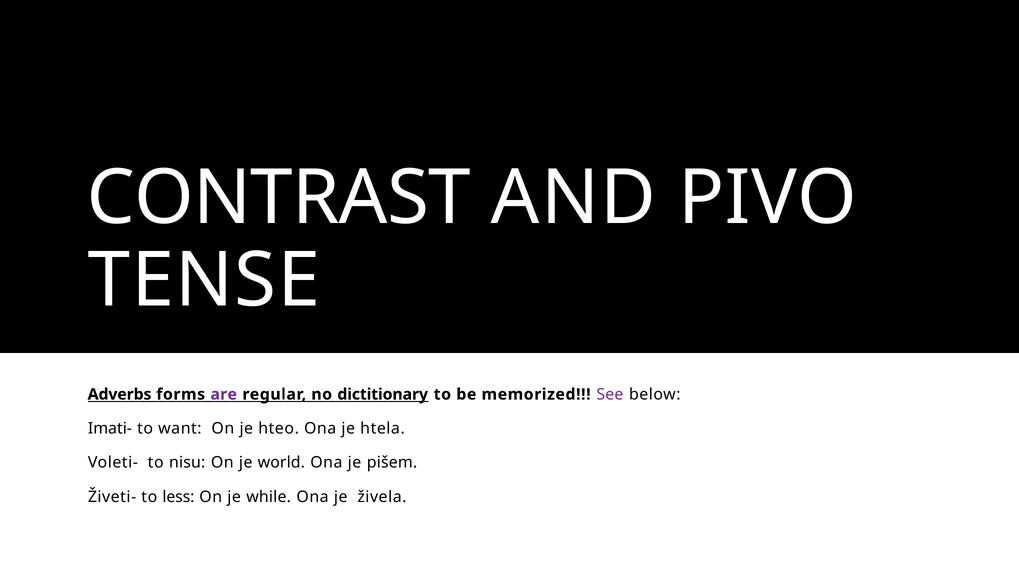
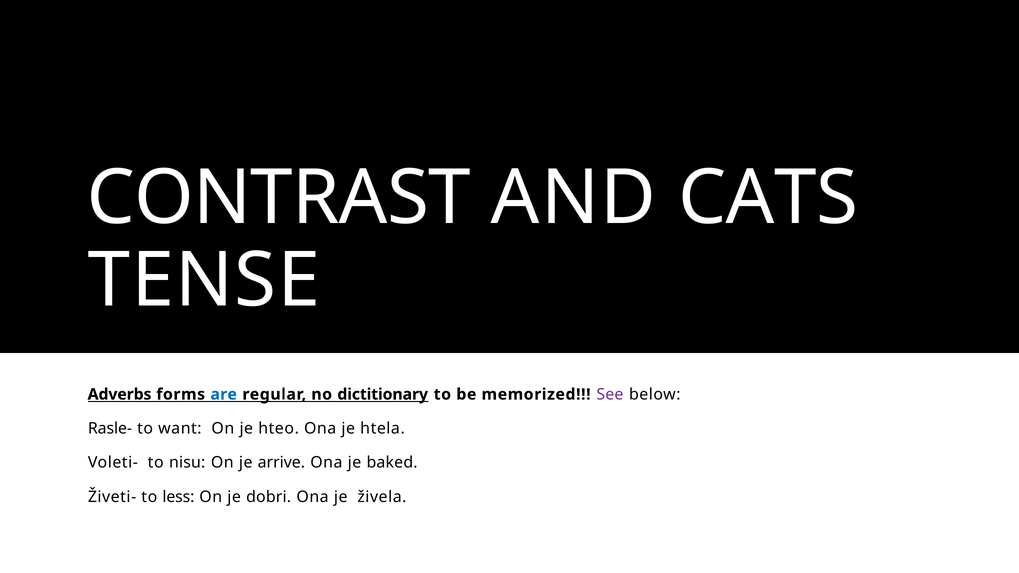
PIVO: PIVO -> CATS (768, 198)
are colour: purple -> blue (224, 395)
Imati-: Imati- -> Rasle- (110, 429)
world: world -> arrive (281, 463)
pišem: pišem -> baked (392, 463)
while: while -> dobri (269, 497)
